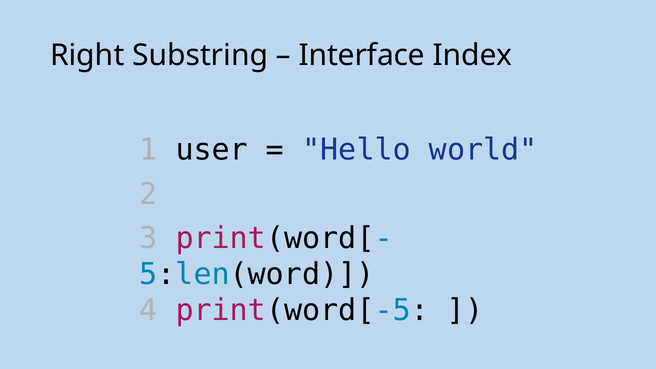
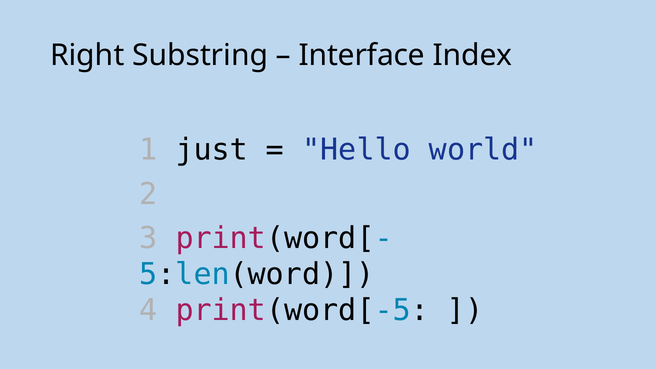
user: user -> just (212, 150)
